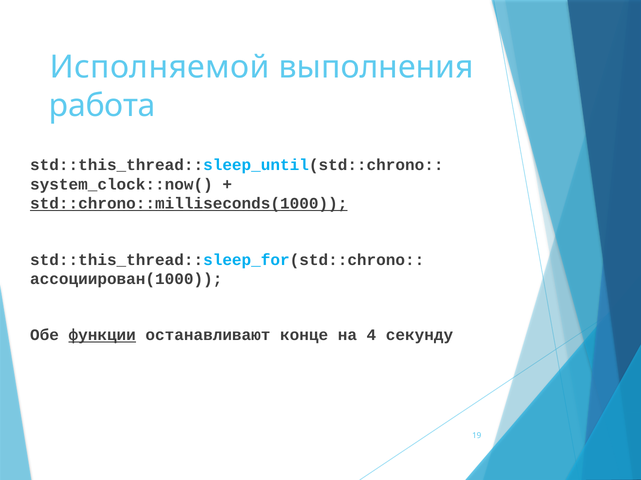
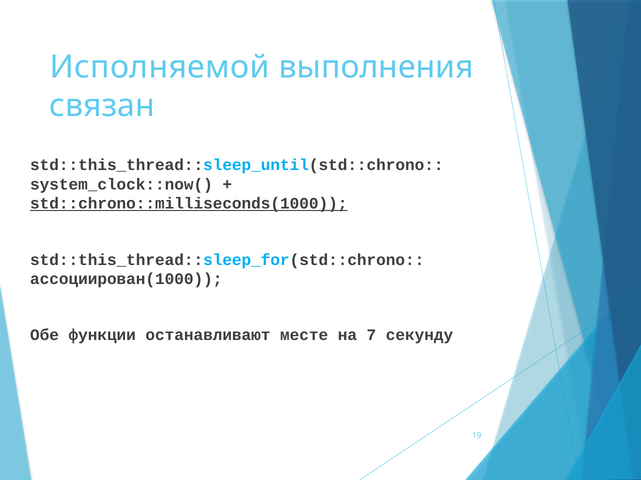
работа: работа -> связан (102, 106)
функции underline: present -> none (102, 336)
конце: конце -> месте (304, 336)
4: 4 -> 7 (371, 336)
